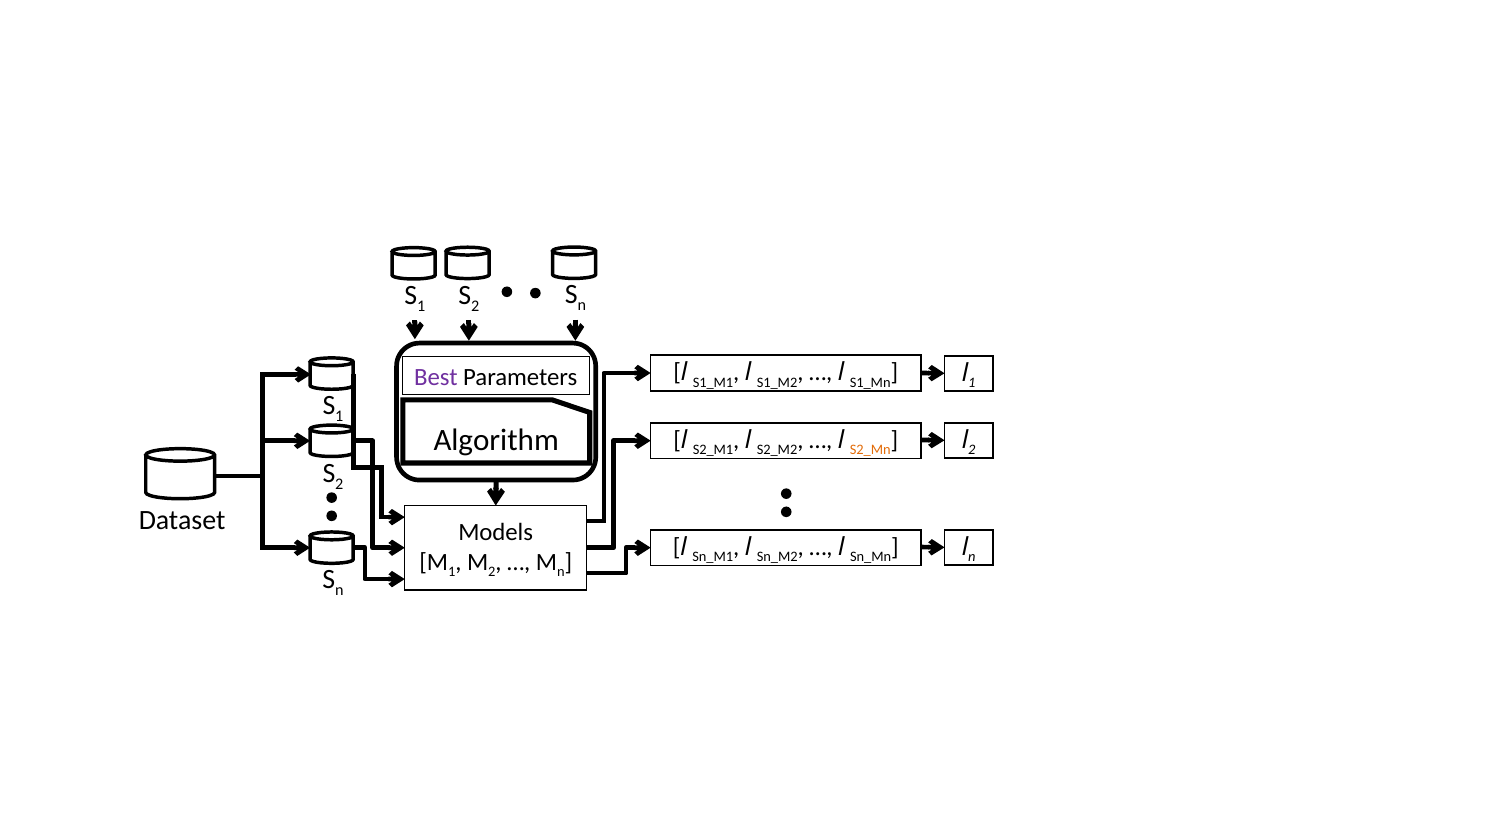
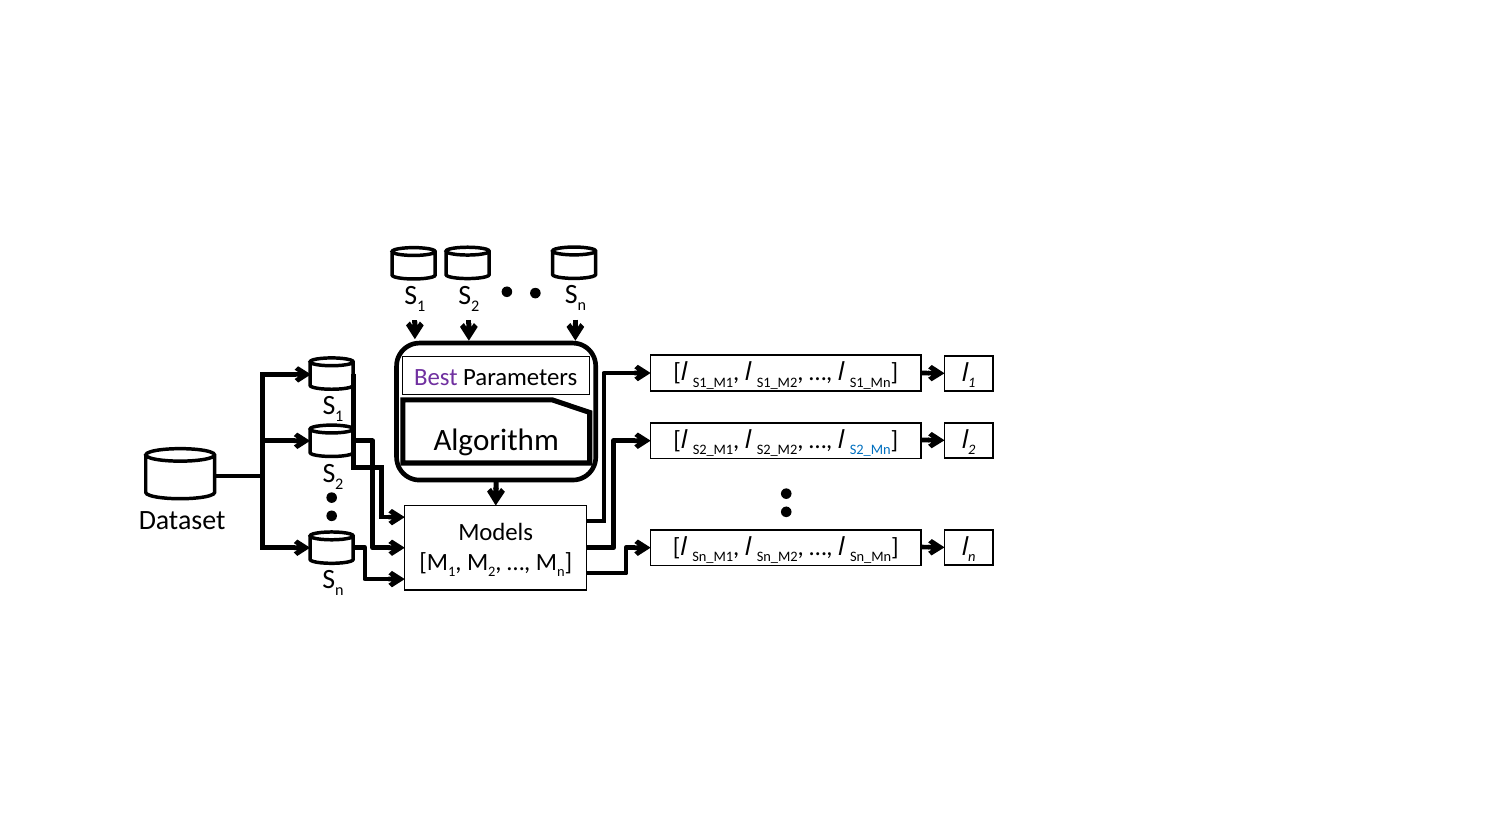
S2_Mn colour: orange -> blue (870, 450)
